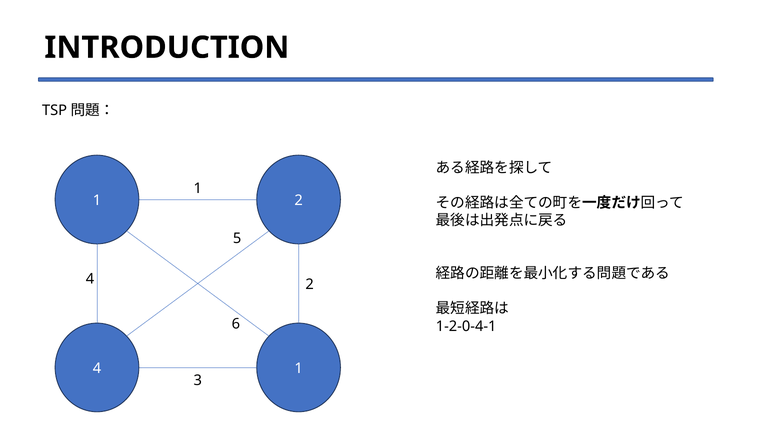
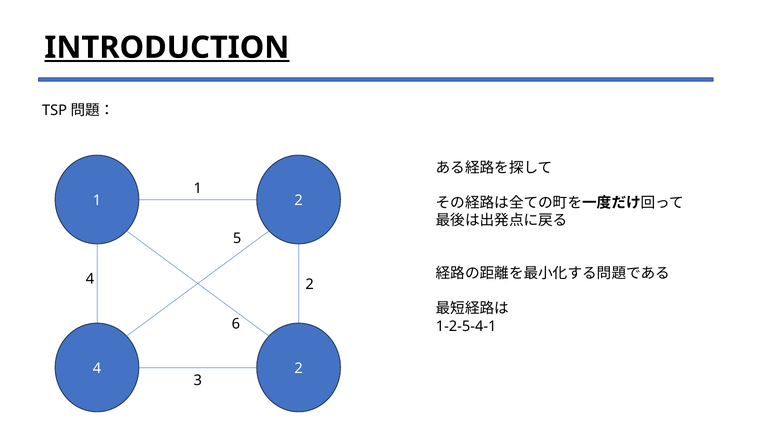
INTRODUCTION underline: none -> present (167, 48)
1-2-0-4-1: 1-2-0-4-1 -> 1-2-5-4-1 (466, 326)
4 1: 1 -> 2 (299, 368)
